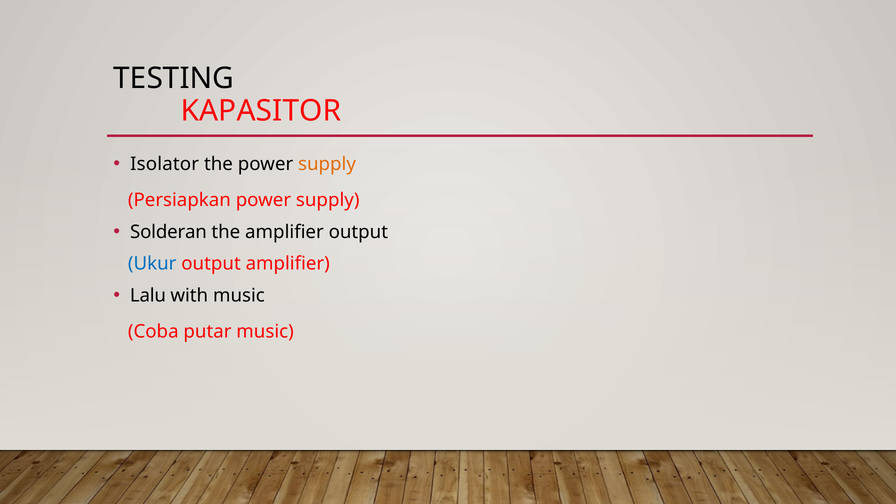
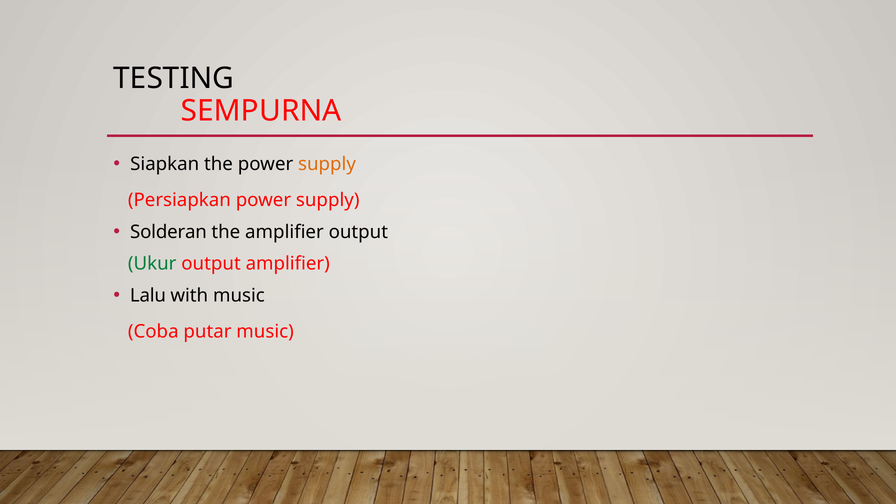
KAPASITOR: KAPASITOR -> SEMPURNA (261, 111)
Isolator: Isolator -> Siapkan (165, 164)
Ukur colour: blue -> green (152, 264)
